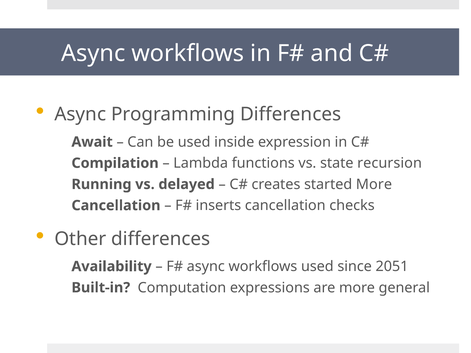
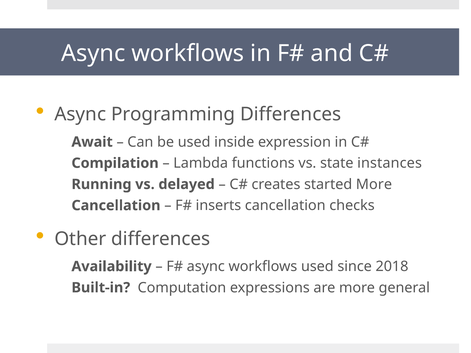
recursion: recursion -> instances (390, 163)
2051: 2051 -> 2018 (392, 267)
